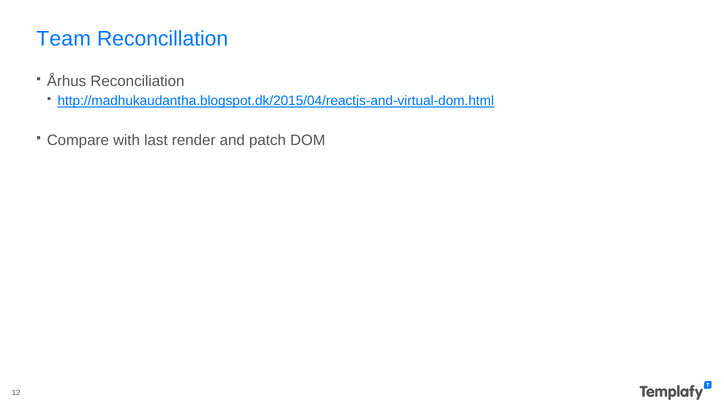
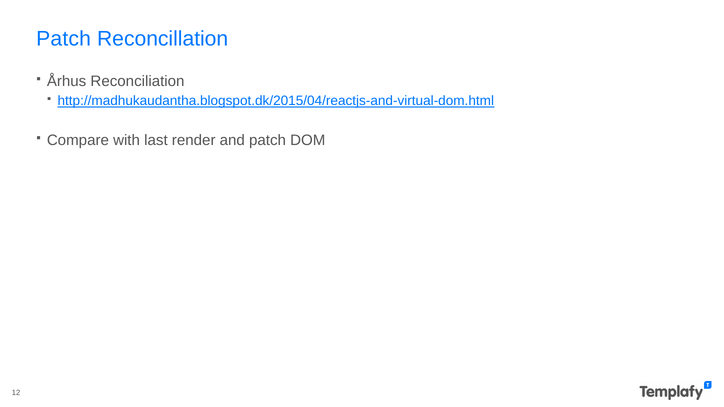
Team: Team -> Patch (64, 39)
